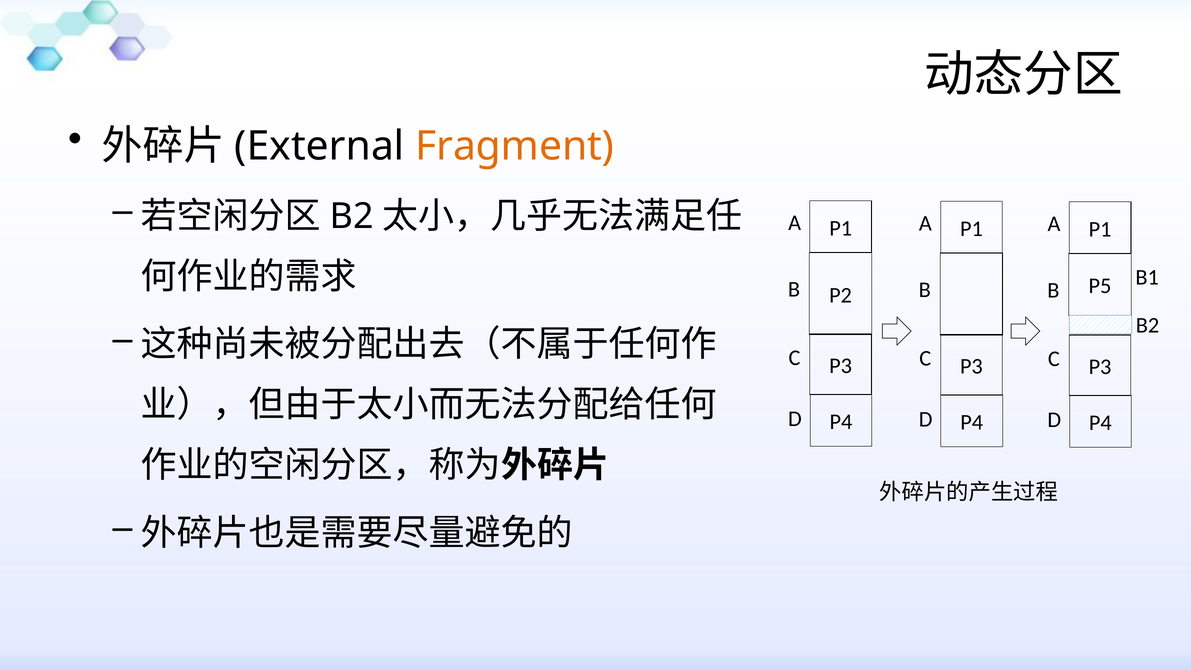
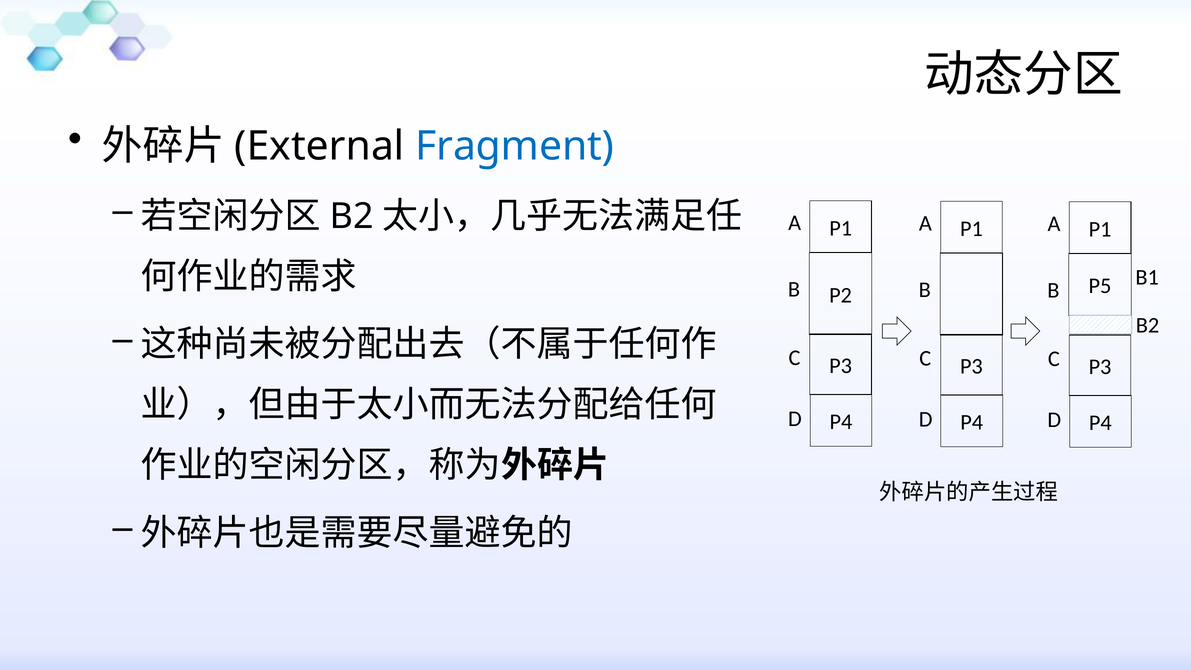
Fragment colour: orange -> blue (515, 146)
